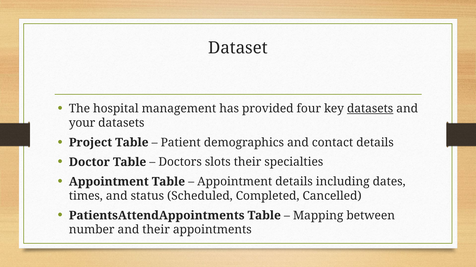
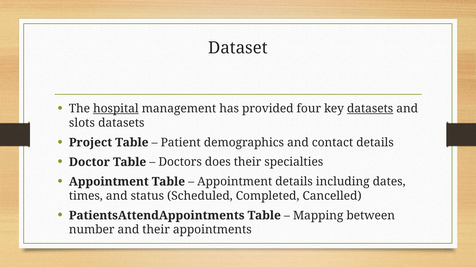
hospital underline: none -> present (116, 109)
your: your -> slots (82, 123)
slots: slots -> does (218, 162)
